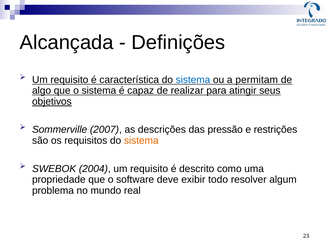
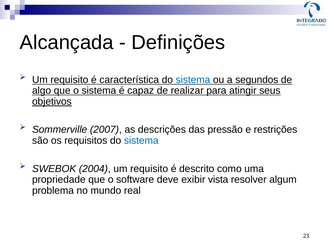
permitam: permitam -> segundos (257, 80)
sistema colour: orange -> blue (141, 140)
todo: todo -> vista (218, 179)
